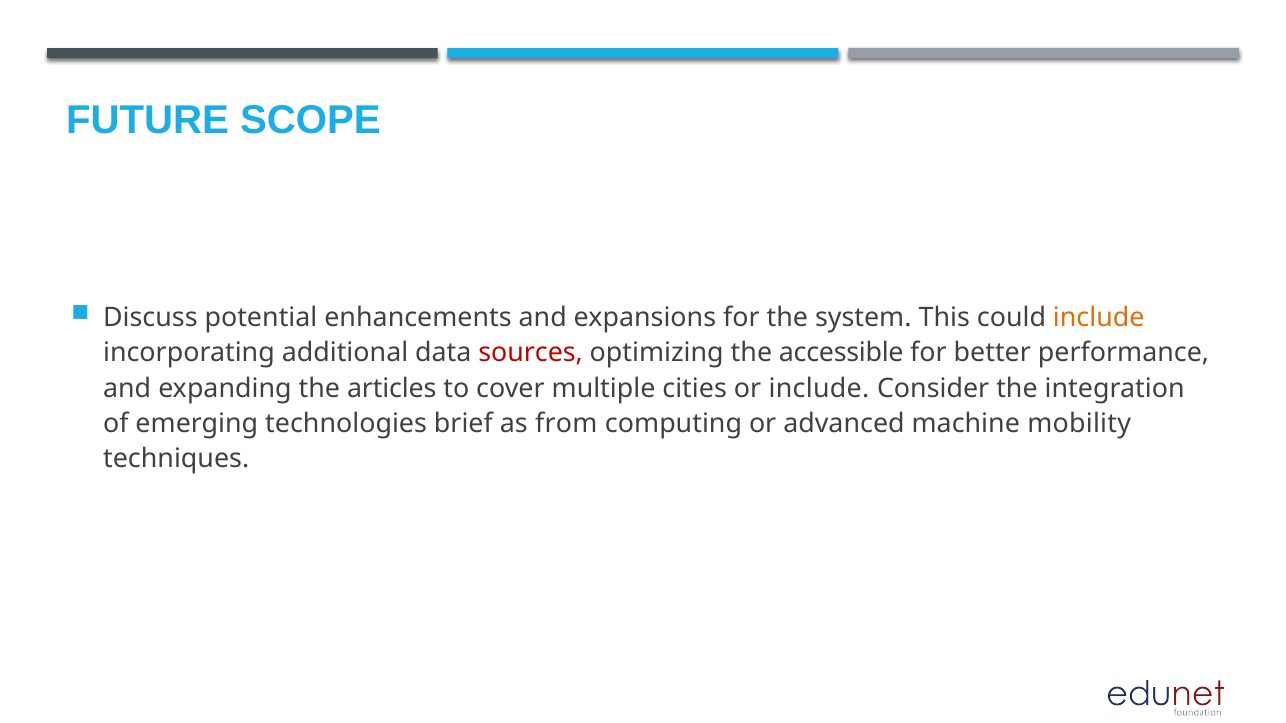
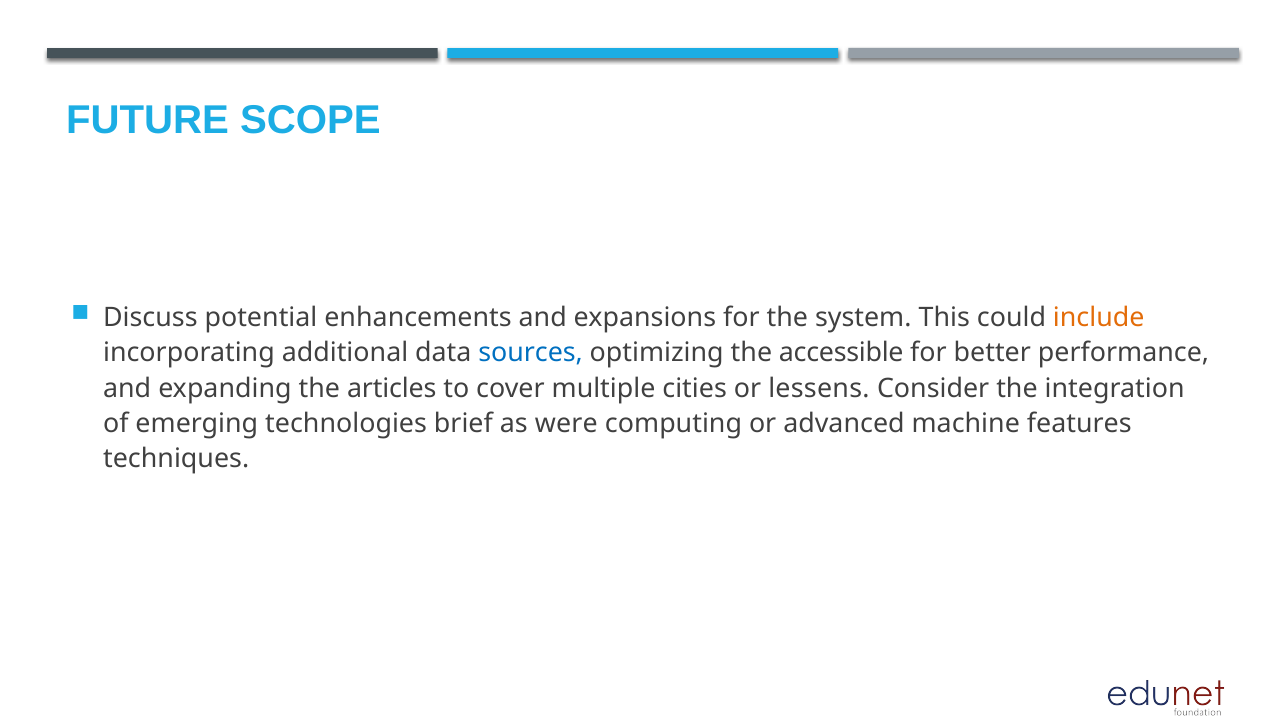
sources colour: red -> blue (531, 353)
or include: include -> lessens (819, 389)
from: from -> were (566, 424)
mobility: mobility -> features (1079, 424)
